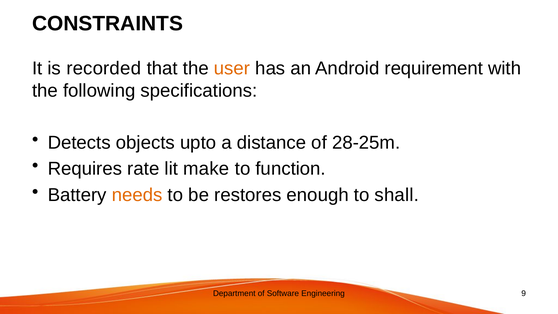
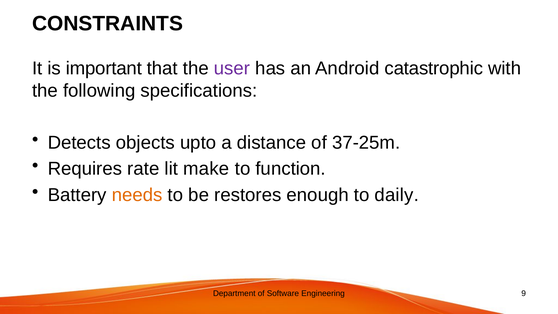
recorded: recorded -> important (104, 68)
user colour: orange -> purple (232, 68)
requirement: requirement -> catastrophic (434, 68)
28-25m: 28-25m -> 37-25m (366, 143)
shall: shall -> daily (397, 195)
